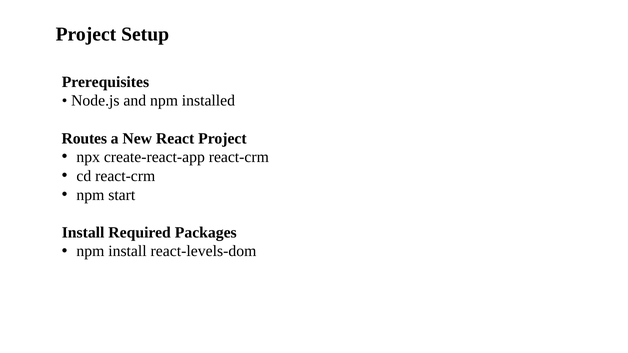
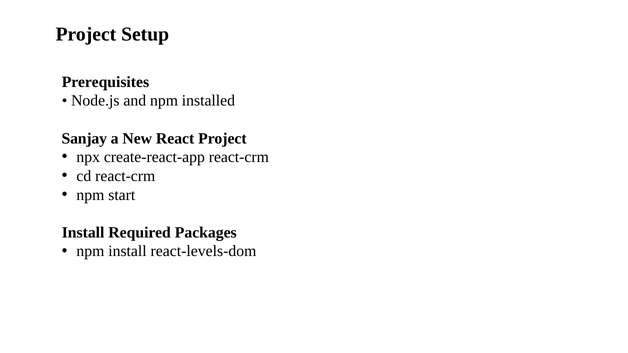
Routes: Routes -> Sanjay (84, 138)
